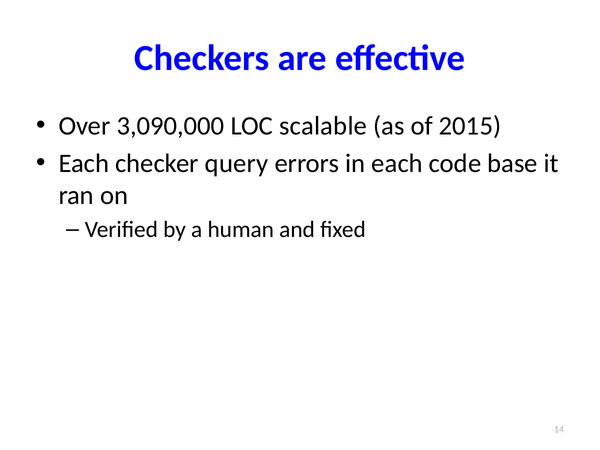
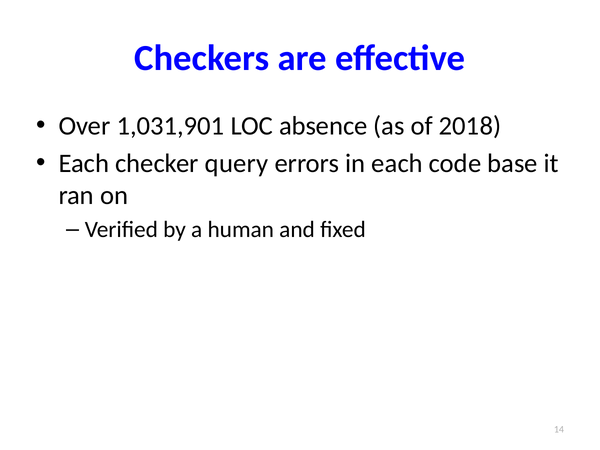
3,090,000: 3,090,000 -> 1,031,901 (171, 126)
scalable: scalable -> absence (323, 126)
2015: 2015 -> 2018 (470, 126)
